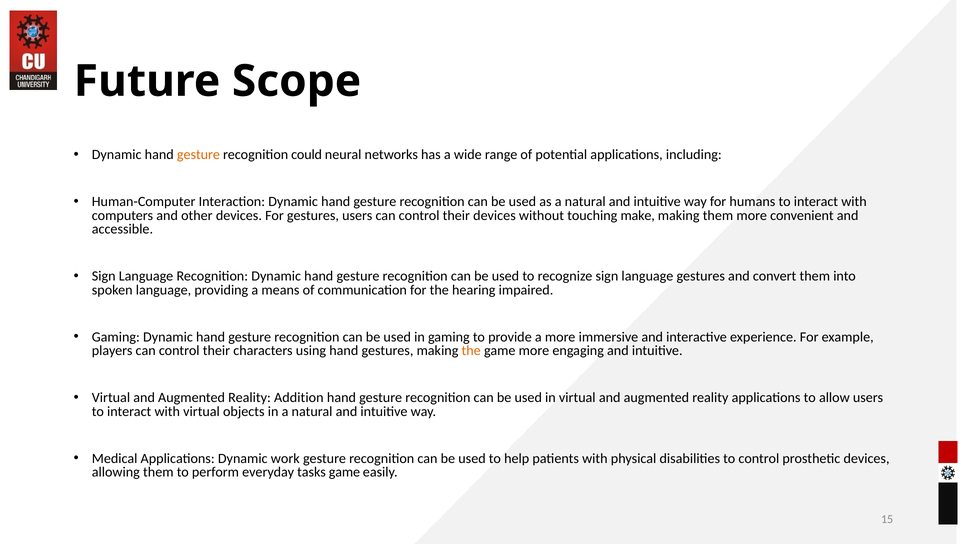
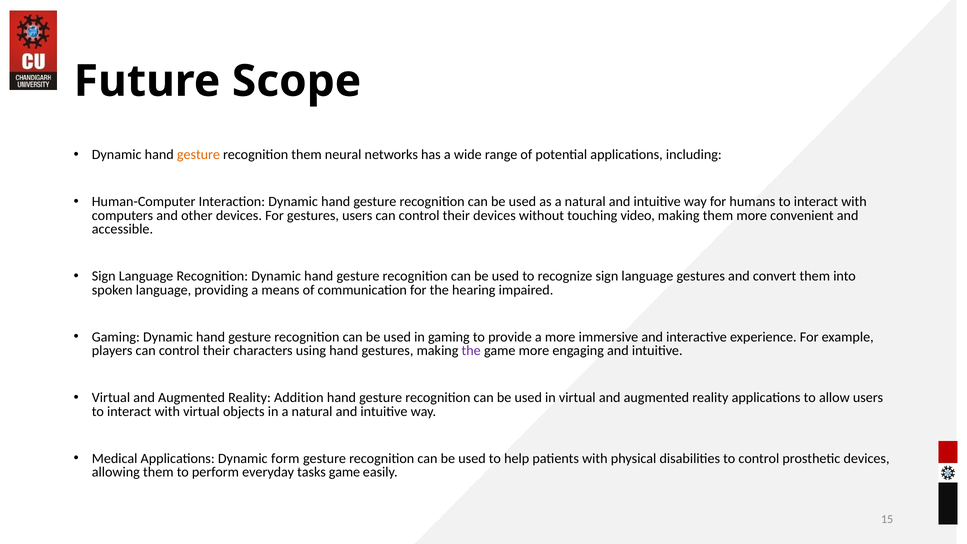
recognition could: could -> them (307, 155)
make: make -> video (638, 215)
the colour: orange -> purple (471, 351)
work: work -> form (285, 458)
